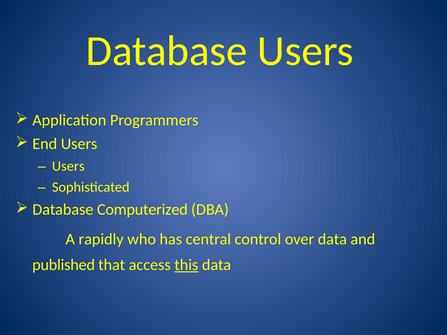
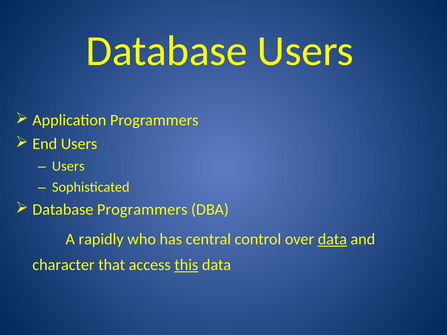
Computerized: Computerized -> Programmers (142, 210)
data underline: none -> present (332, 239)
published: published -> character (64, 265)
